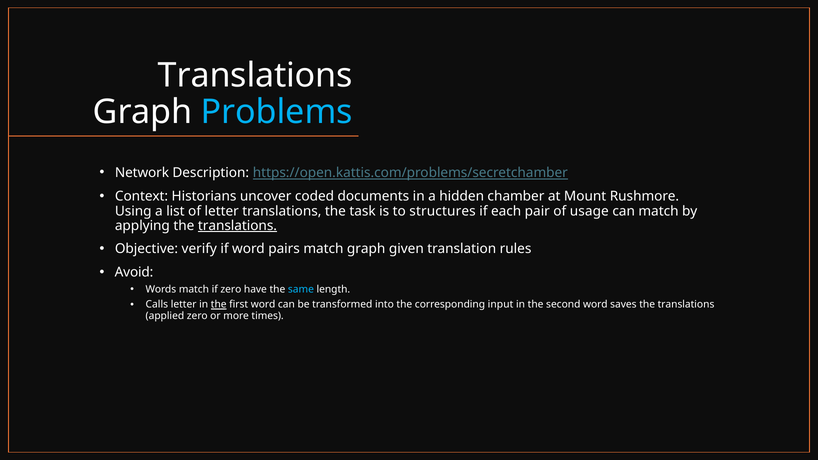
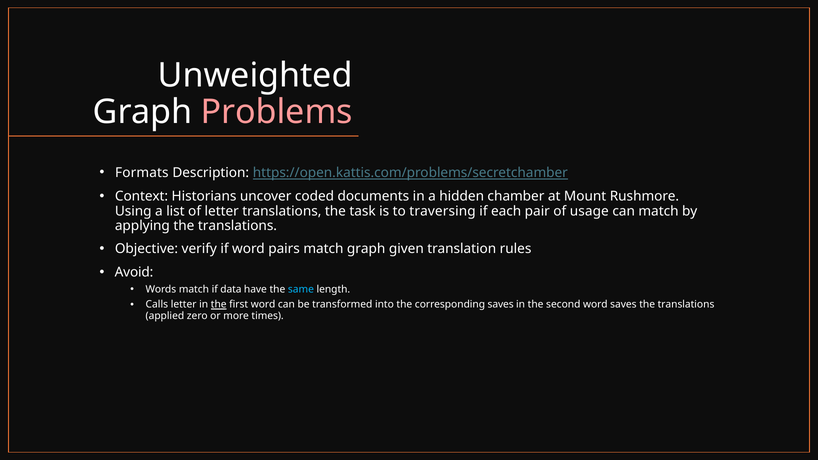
Translations: Translations -> Unweighted (255, 75)
Problems colour: light blue -> pink (277, 112)
Network: Network -> Formats (142, 173)
structures: structures -> traversing (443, 211)
translations underline: present -> none (237, 226)
if zero: zero -> data (231, 289)
corresponding input: input -> saves (501, 305)
